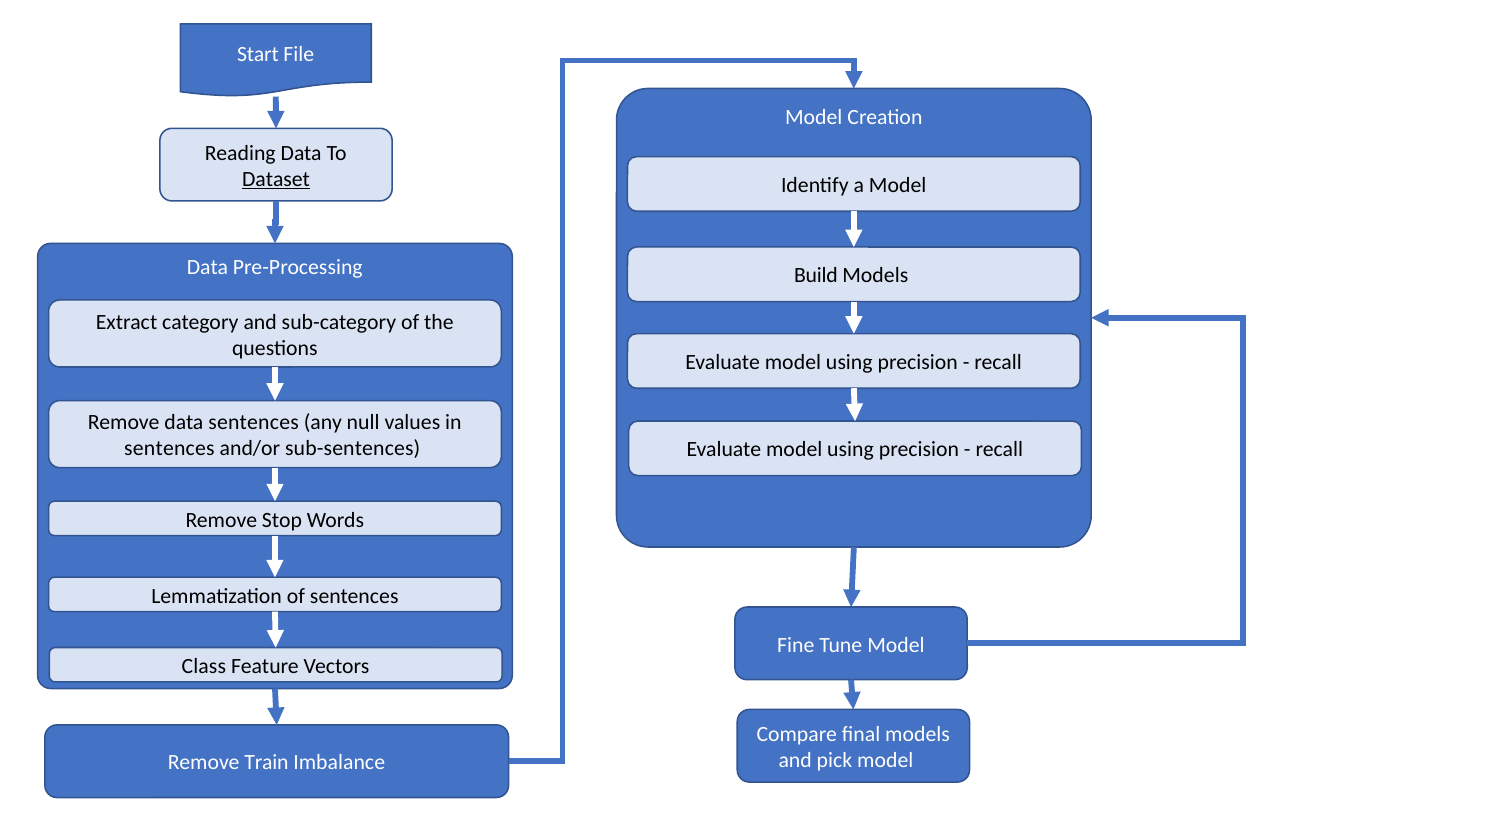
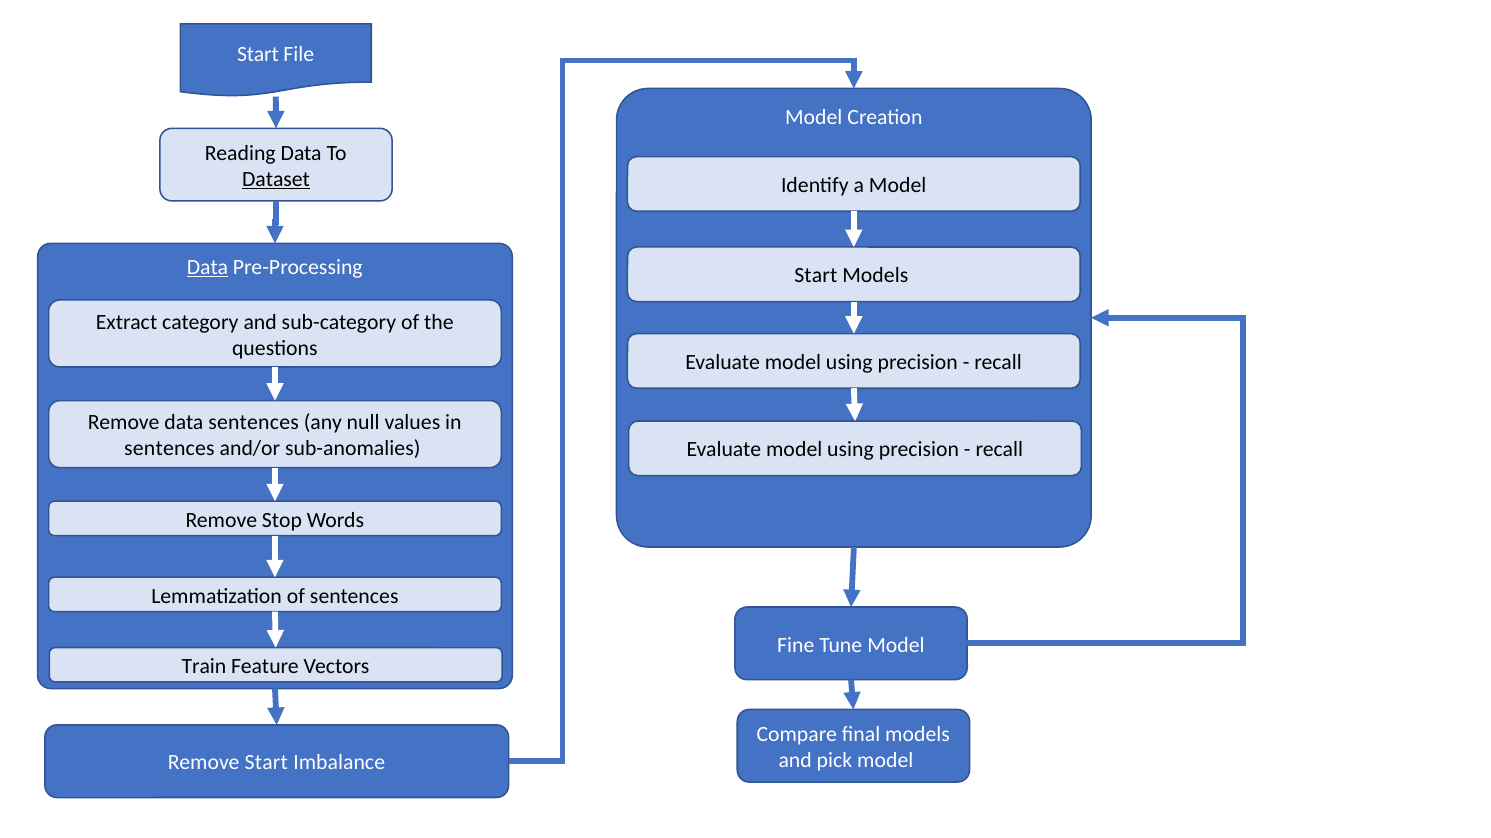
Data underline: none -> present (208, 267)
Build: Build -> Start (816, 276)
sub-sentences: sub-sentences -> sub-anomalies (353, 449)
Class: Class -> Train (204, 667)
Remove Train: Train -> Start (266, 763)
